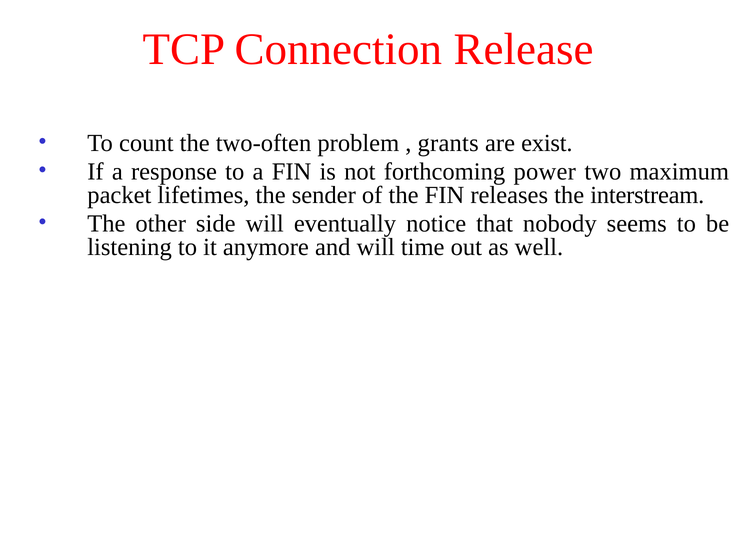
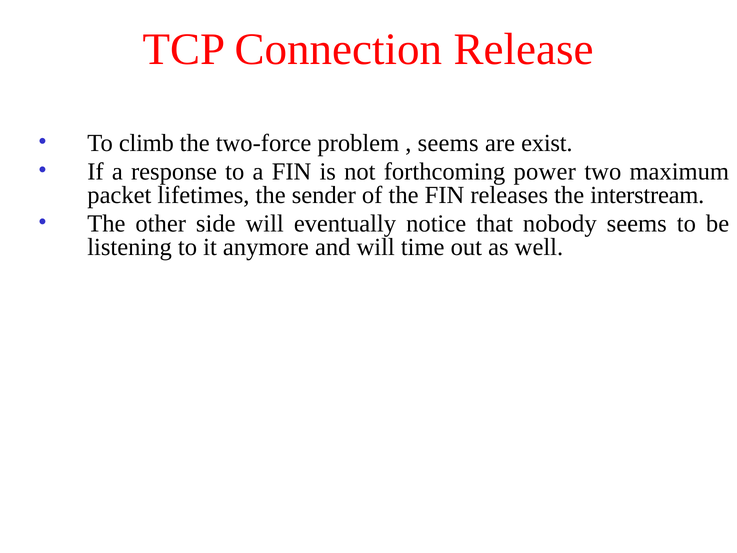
count: count -> climb (146, 143)
two-often: two-often -> two-force (264, 143)
grants: grants -> seems (448, 143)
